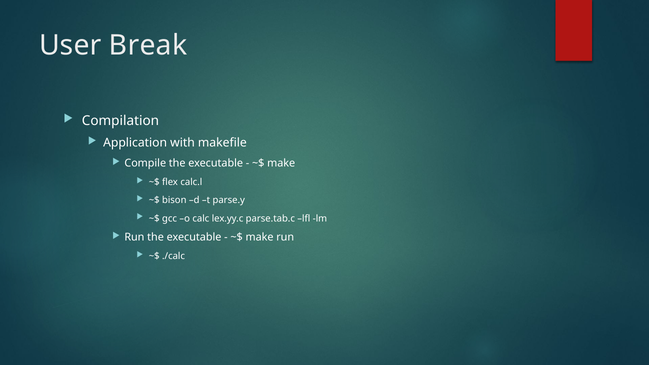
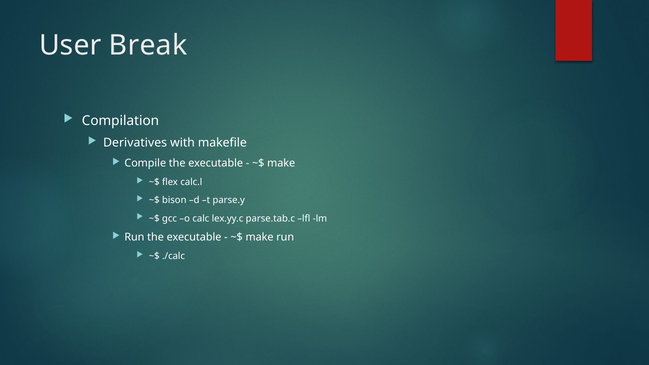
Application: Application -> Derivatives (135, 143)
